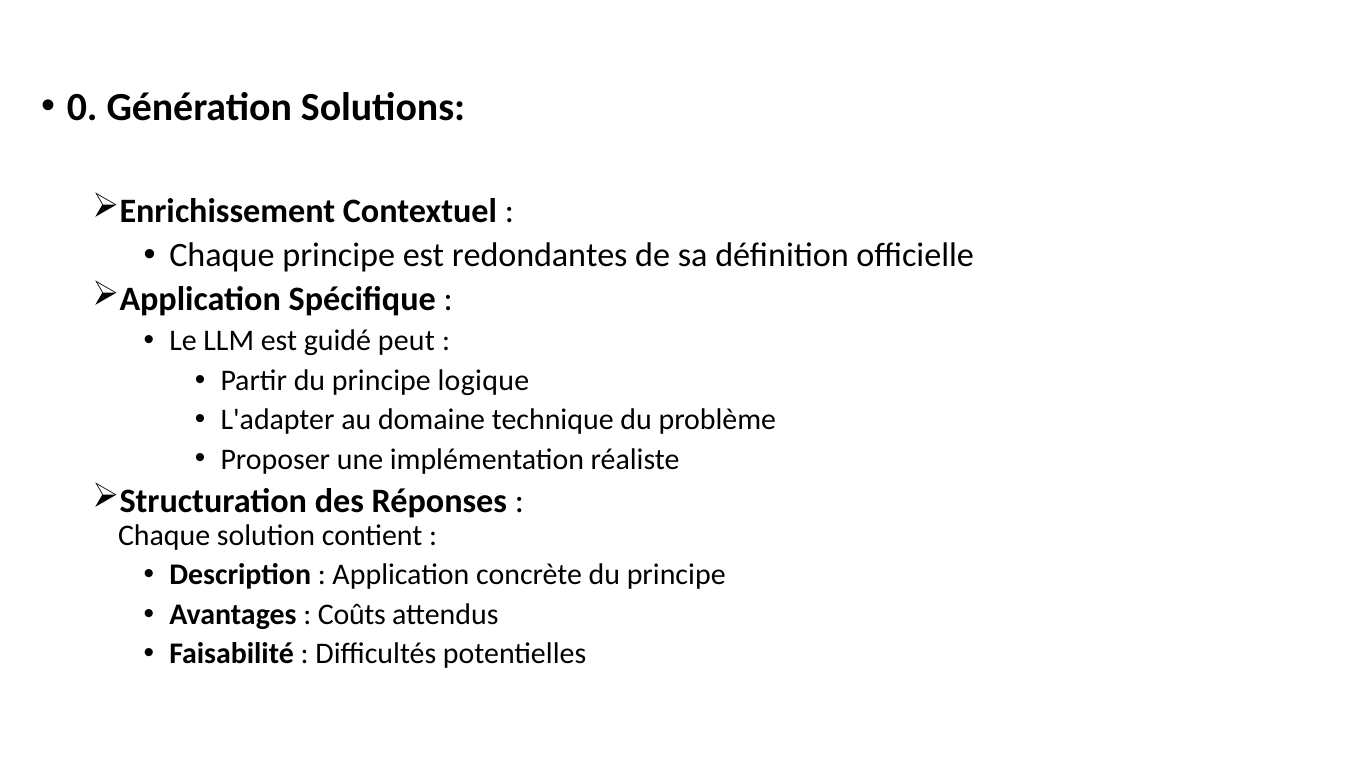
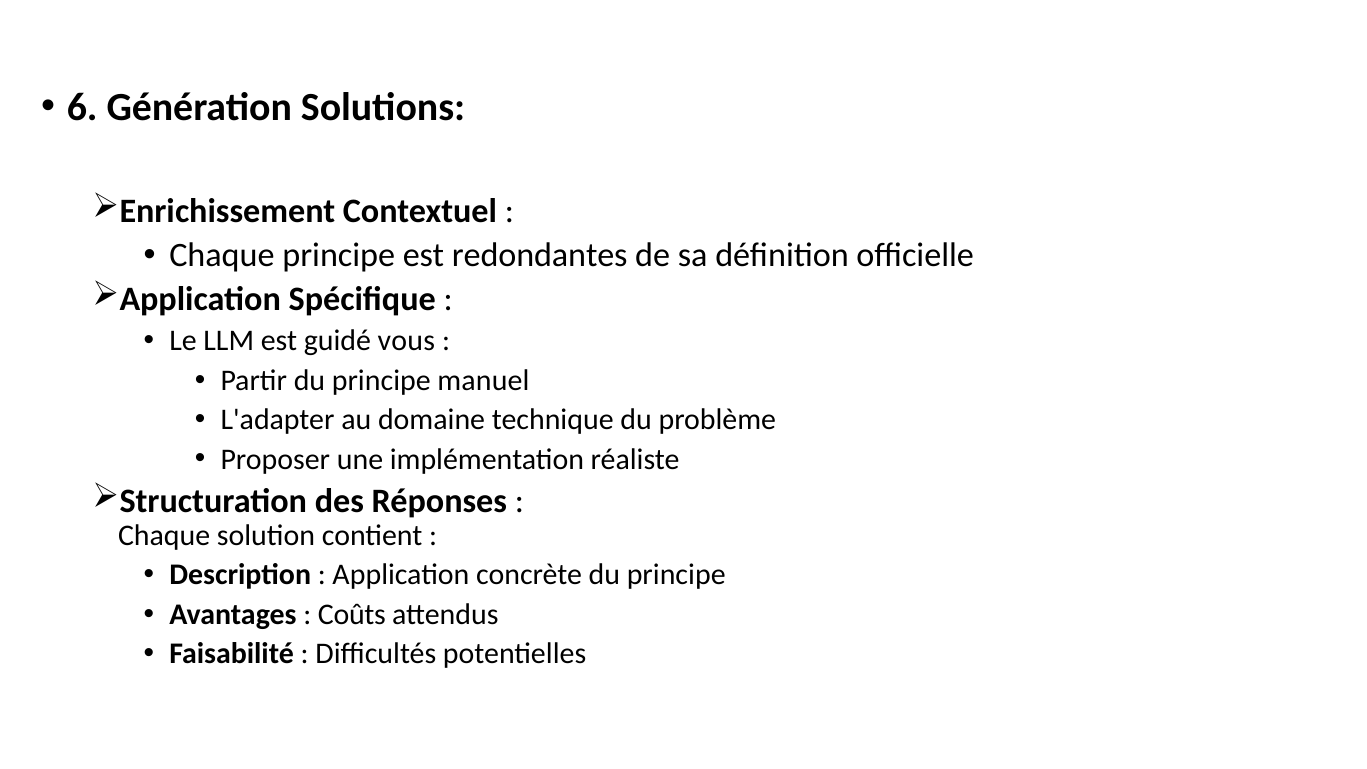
0: 0 -> 6 (82, 107)
peut: peut -> vous (406, 341)
logique: logique -> manuel (483, 380)
